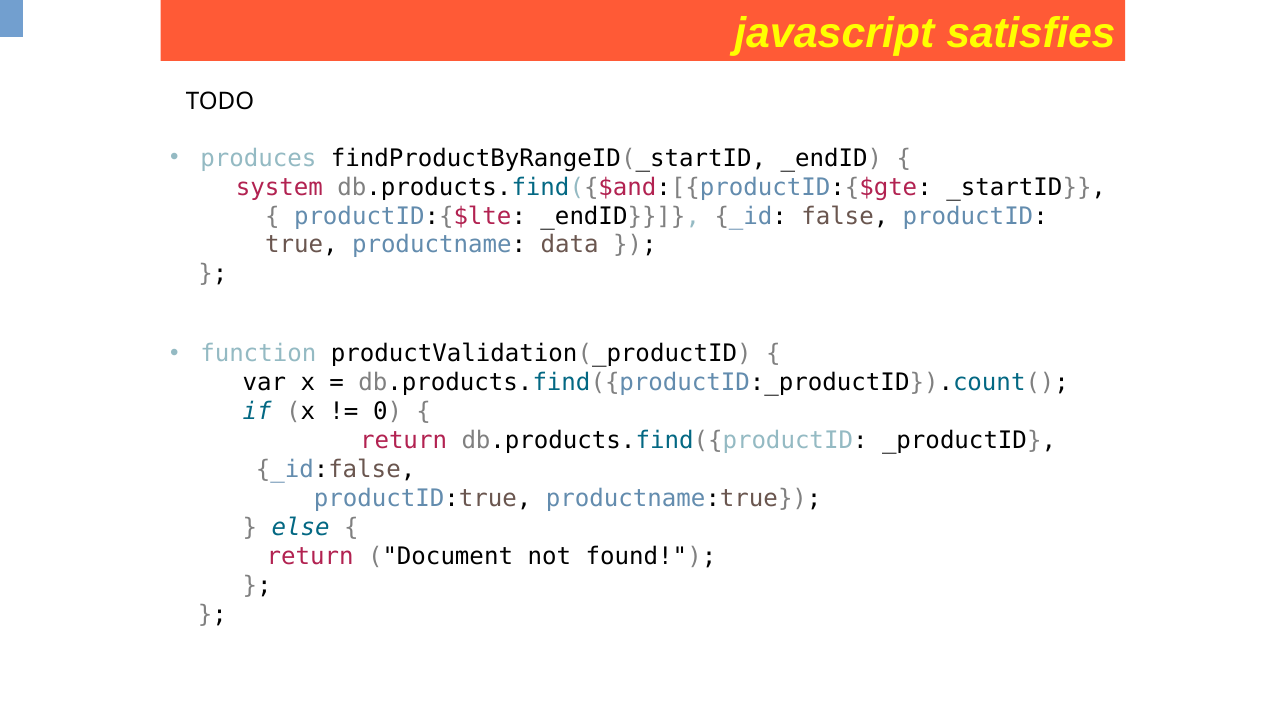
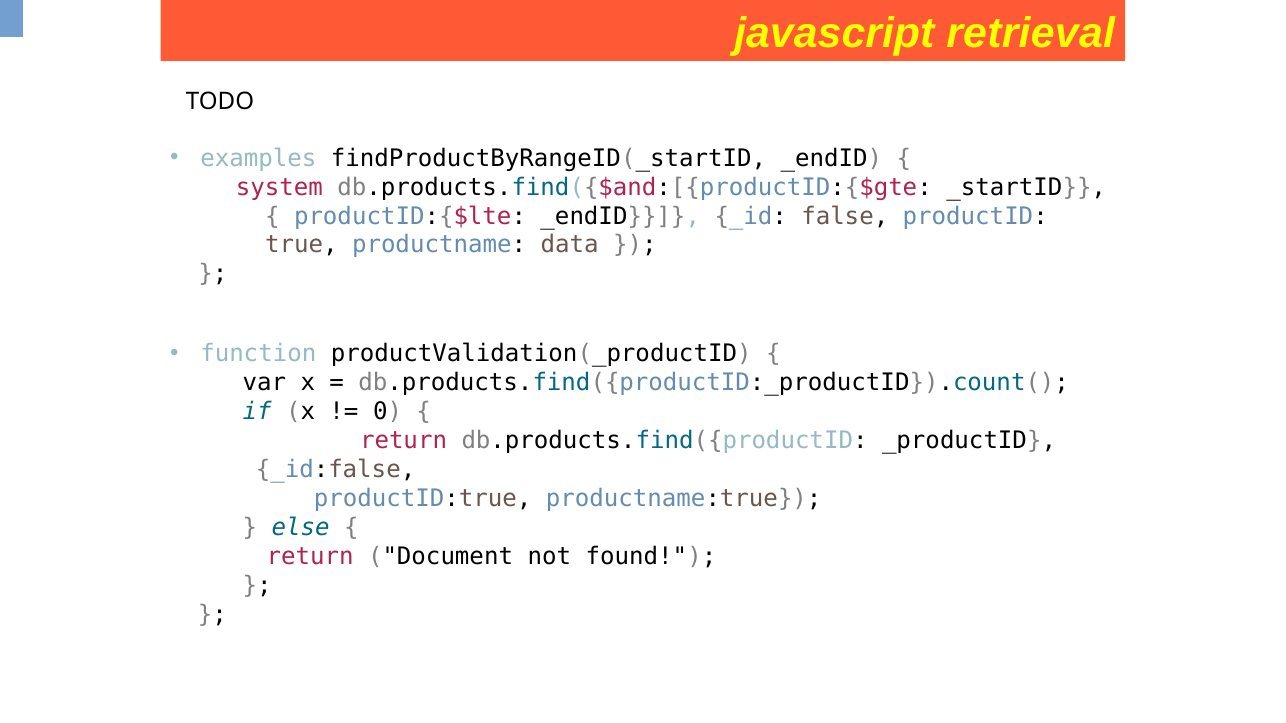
satisfies: satisfies -> retrieval (1031, 33)
produces: produces -> examples (258, 158)
